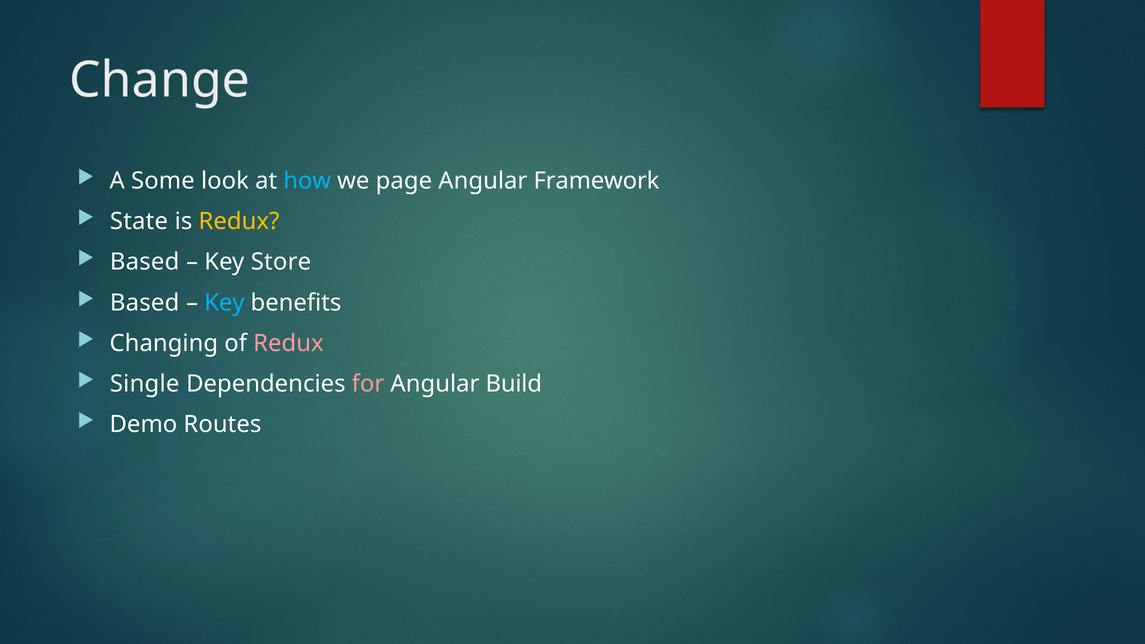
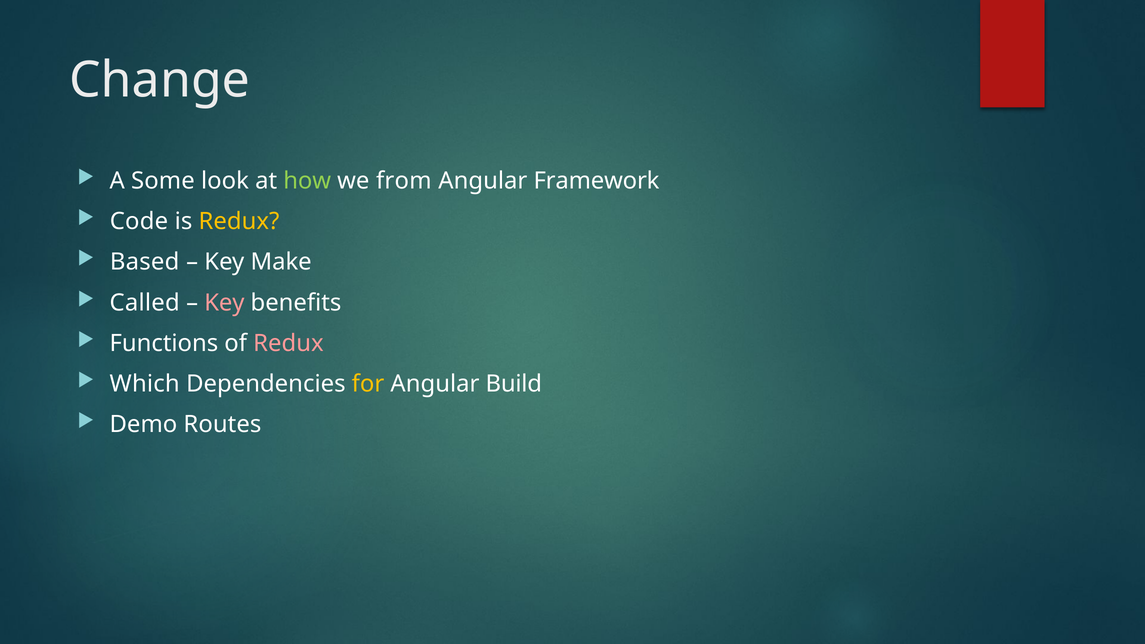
how colour: light blue -> light green (307, 181)
page: page -> from (404, 181)
State: State -> Code (139, 222)
Store: Store -> Make (281, 262)
Based: Based -> Called (145, 303)
Key colour: light blue -> pink (224, 303)
Changing: Changing -> Functions (164, 343)
Single: Single -> Which (145, 384)
for colour: pink -> yellow (368, 384)
